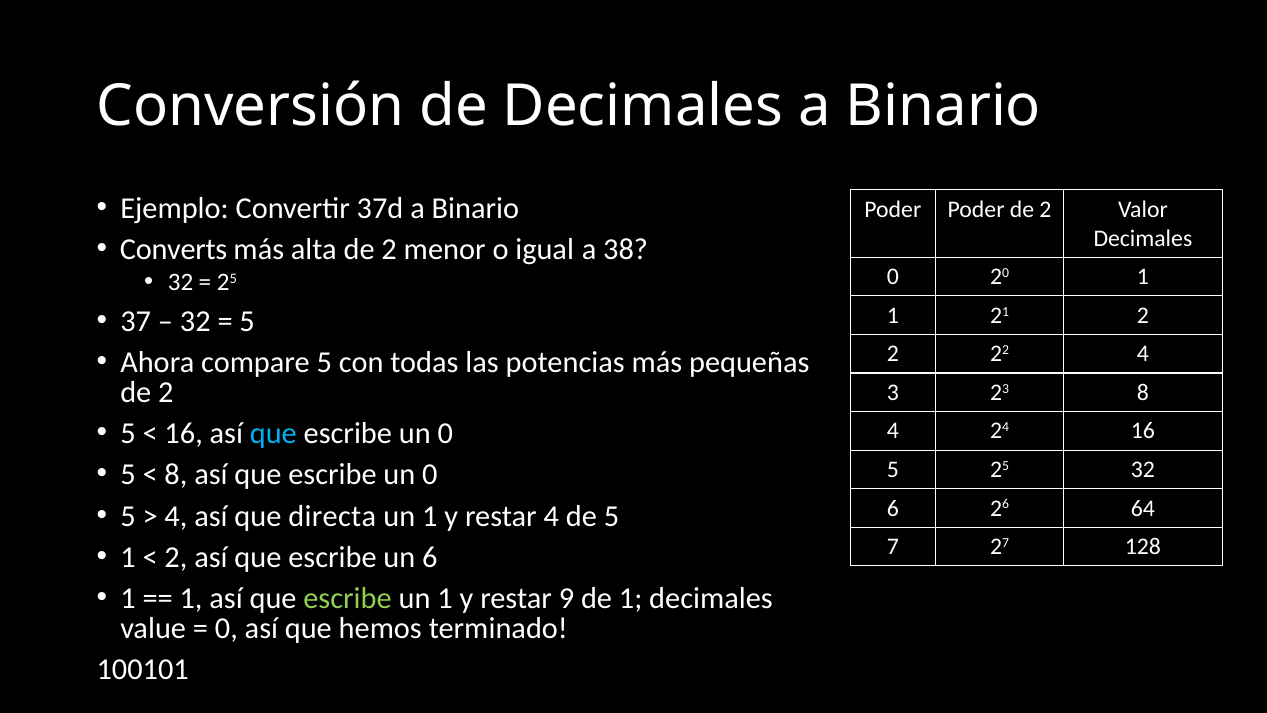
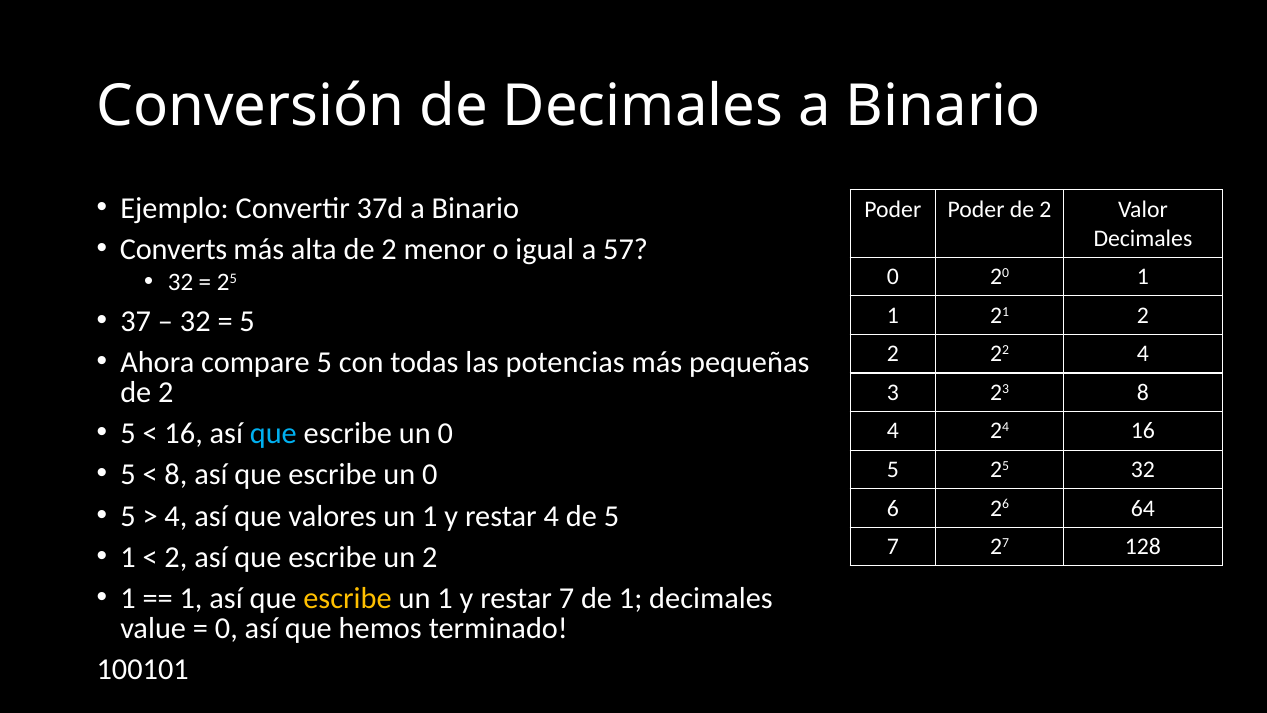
38: 38 -> 57 (626, 249)
directa: directa -> valores (332, 516)
un 6: 6 -> 2 (430, 557)
escribe colour: light green -> yellow (348, 599)
restar 9: 9 -> 7 (567, 599)
